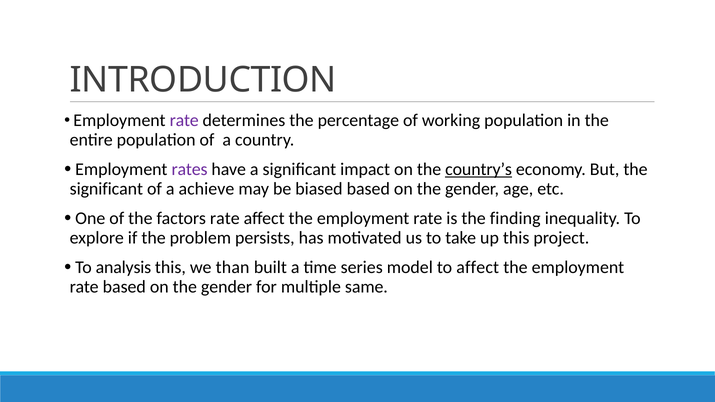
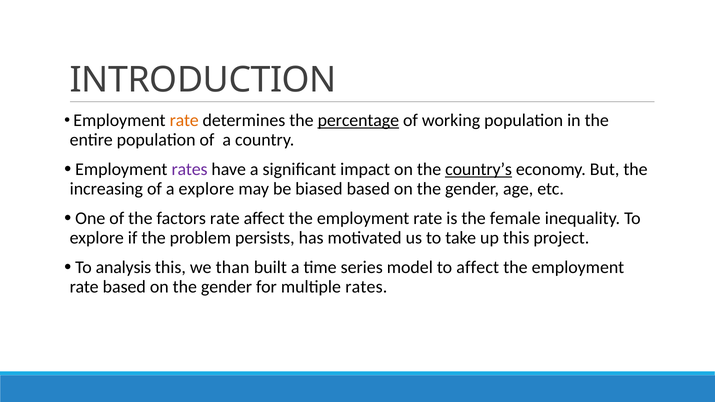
rate colour: purple -> orange (184, 120)
percentage underline: none -> present (358, 120)
significant: significant -> increasing (106, 189)
a achieve: achieve -> explore (206, 189)
finding: finding -> female (515, 219)
multiple same: same -> rates (366, 287)
